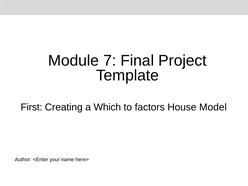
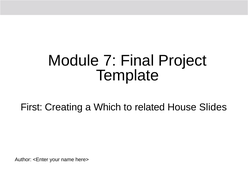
factors: factors -> related (150, 107)
Model: Model -> Slides (213, 107)
